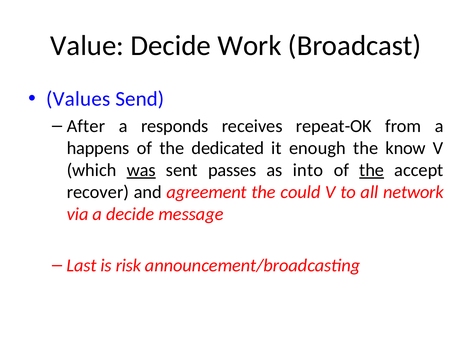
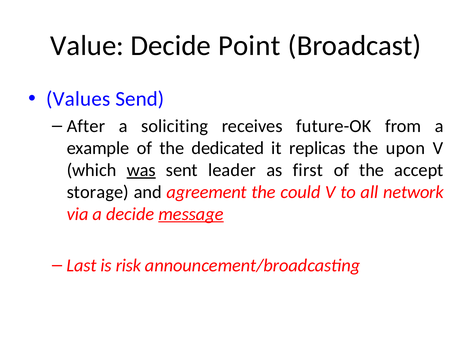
Work: Work -> Point (249, 46)
responds: responds -> soliciting (175, 126)
repeat-OK: repeat-OK -> future-OK (334, 126)
happens: happens -> example (98, 148)
enough: enough -> replicas (317, 148)
know: know -> upon (405, 148)
passes: passes -> leader (232, 170)
into: into -> first (308, 170)
the underline: present -> none (372, 170)
recover: recover -> storage (98, 192)
message underline: none -> present (191, 214)
